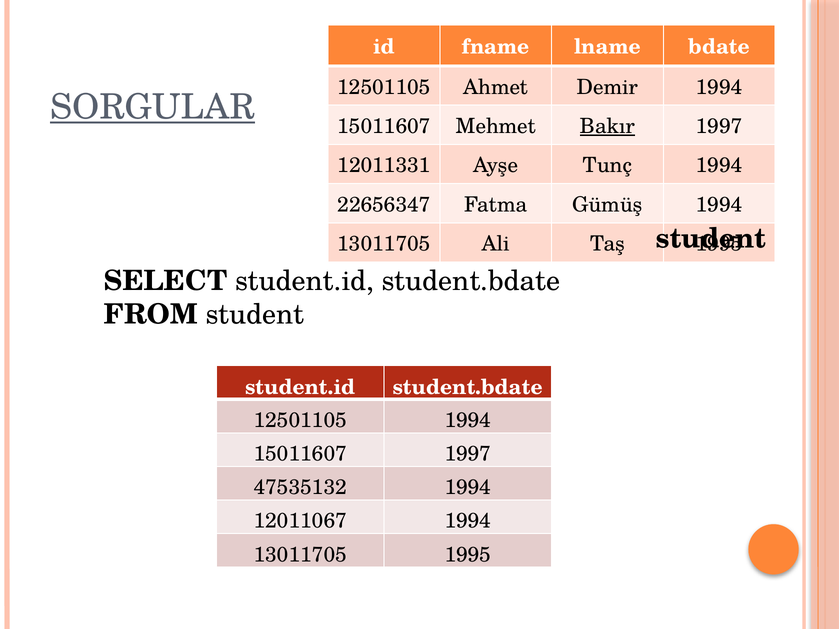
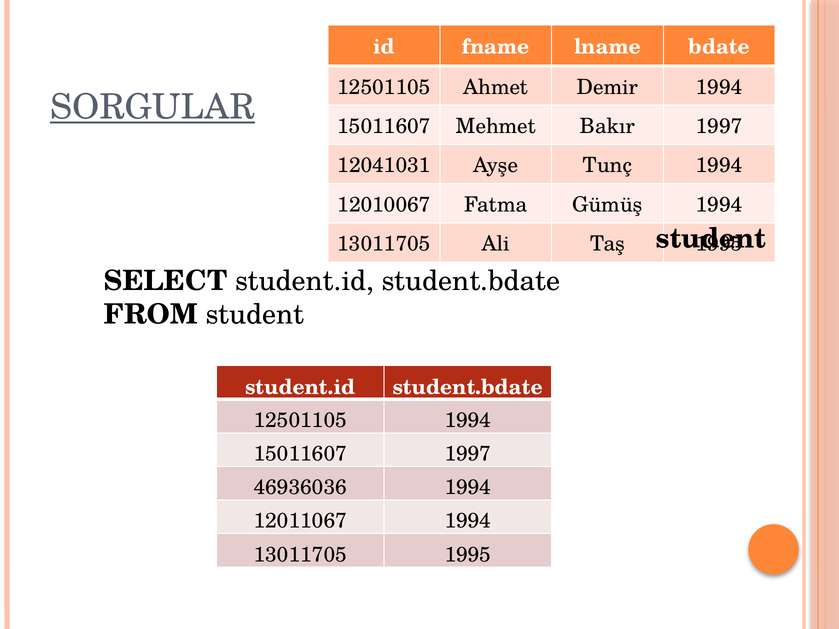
Bakır underline: present -> none (607, 126)
12011331: 12011331 -> 12041031 (384, 166)
22656347: 22656347 -> 12010067 (384, 205)
47535132: 47535132 -> 46936036 (300, 488)
